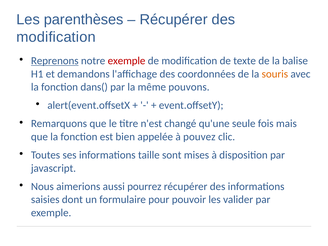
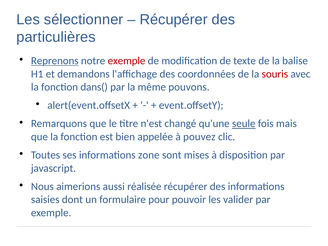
parenthèses: parenthèses -> sélectionner (84, 20)
modification: modification -> particulières (56, 37)
souris colour: orange -> red (275, 74)
seule underline: none -> present (244, 124)
taille: taille -> zone (149, 155)
pourrez: pourrez -> réalisée (144, 186)
